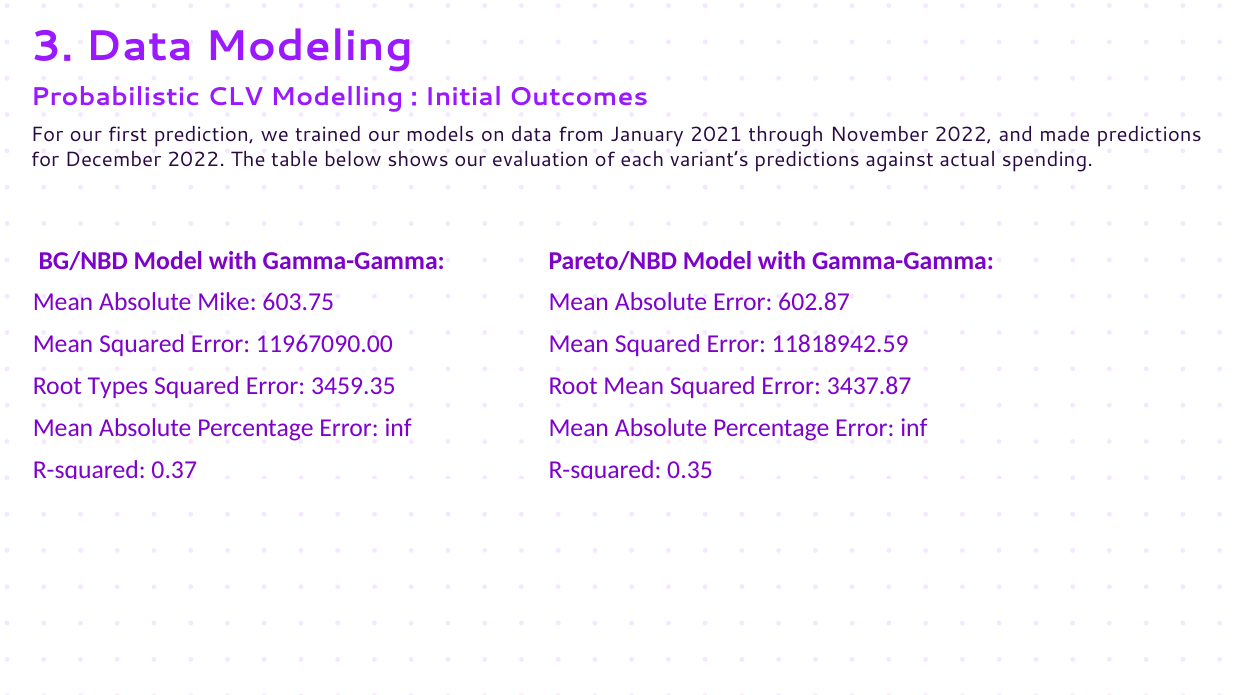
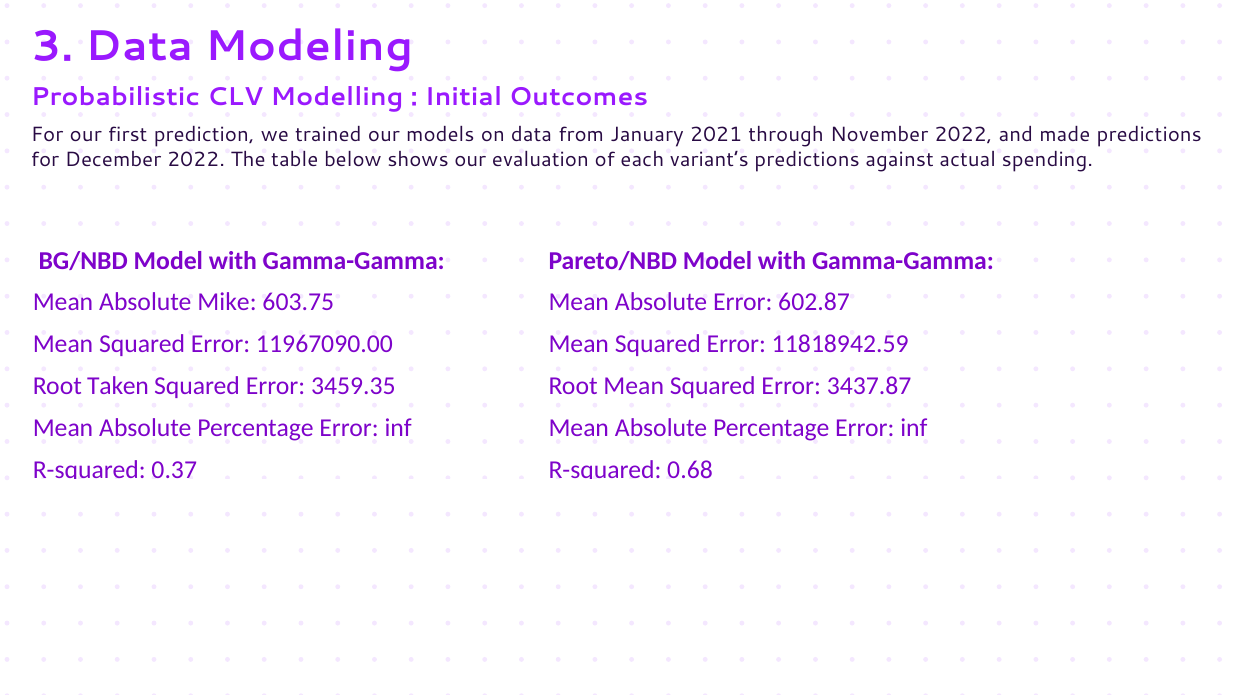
Types: Types -> Taken (118, 386)
0.35: 0.35 -> 0.68 (690, 470)
